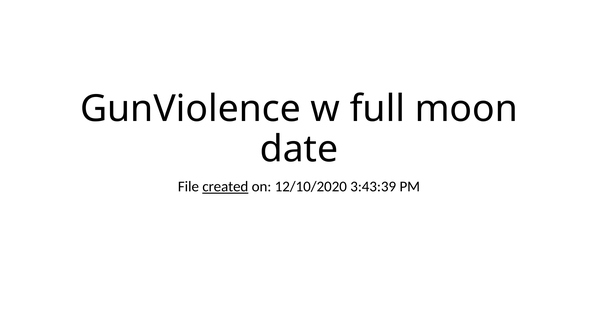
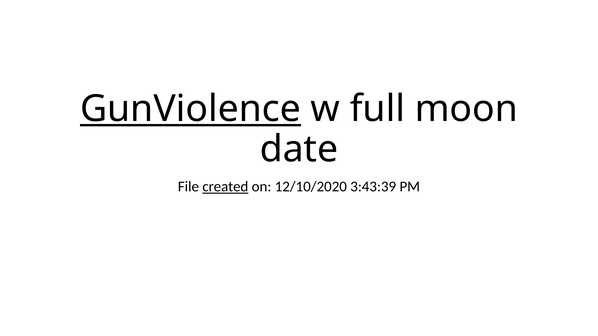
GunViolence underline: none -> present (190, 109)
